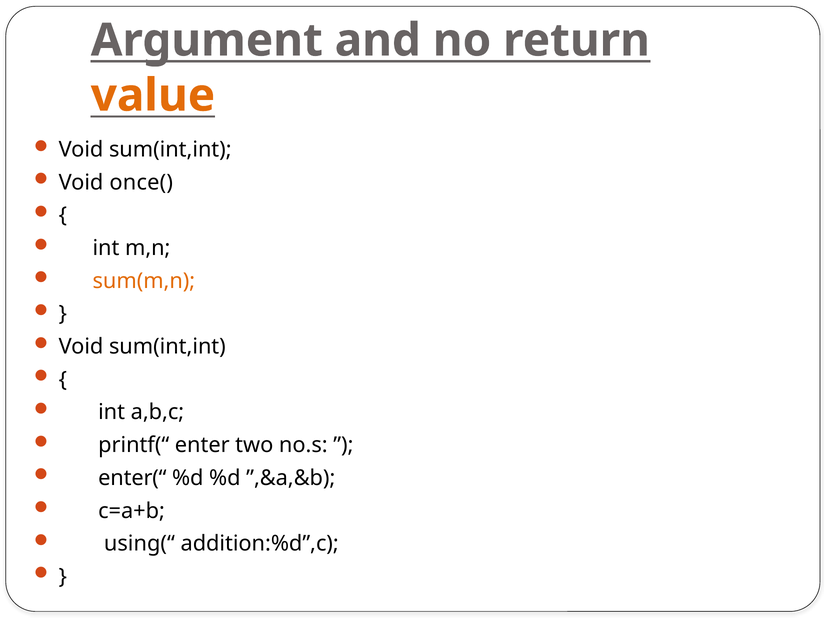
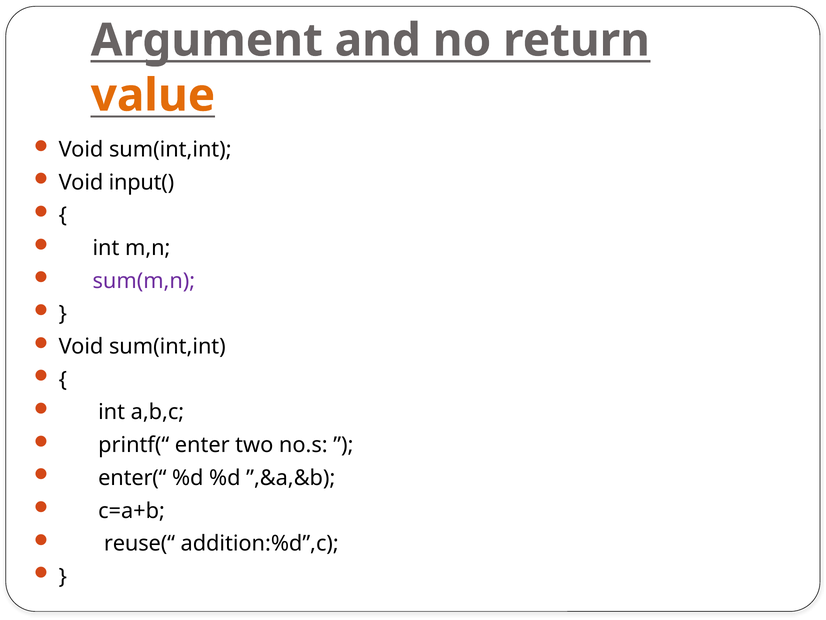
once(: once( -> input( (141, 182)
sum(m,n colour: orange -> purple (144, 281)
using(“: using(“ -> reuse(“ (139, 543)
